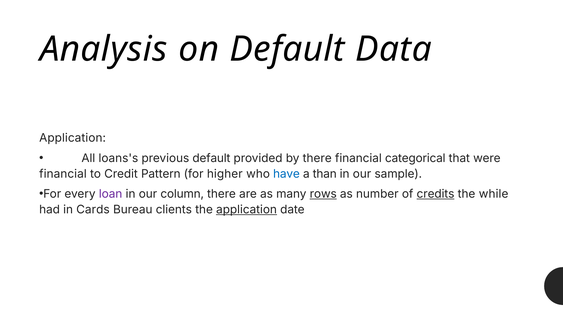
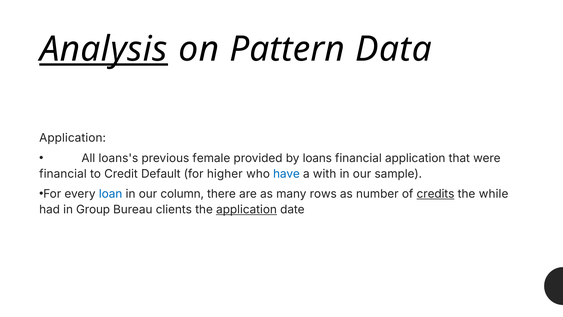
Analysis underline: none -> present (104, 49)
on Default: Default -> Pattern (287, 49)
previous default: default -> female (211, 158)
by there: there -> loans (317, 158)
financial categorical: categorical -> application (415, 158)
Pattern: Pattern -> Default (161, 174)
than: than -> with (325, 174)
loan colour: purple -> blue (111, 194)
rows underline: present -> none (323, 194)
Cards: Cards -> Group (93, 209)
